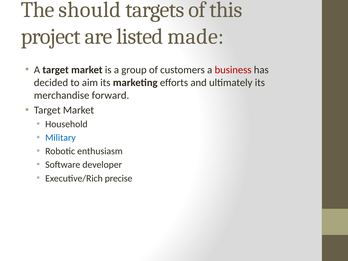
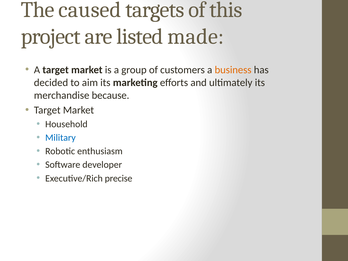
should: should -> caused (90, 10)
business colour: red -> orange (233, 70)
forward: forward -> because (111, 95)
